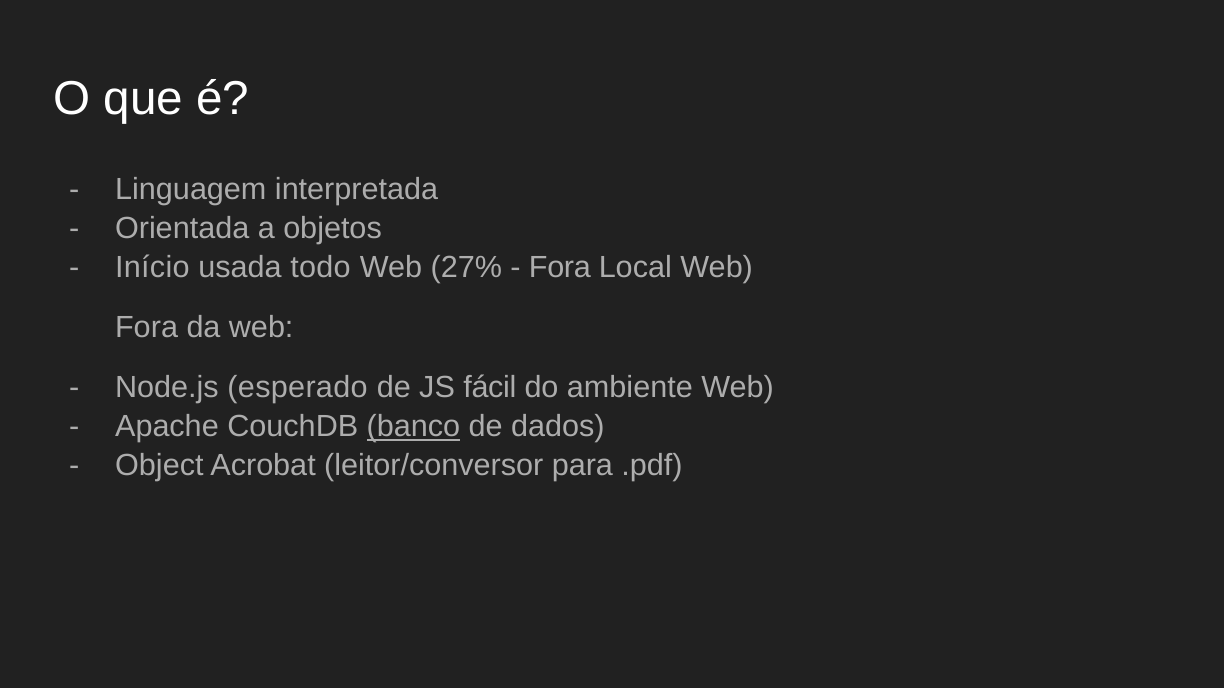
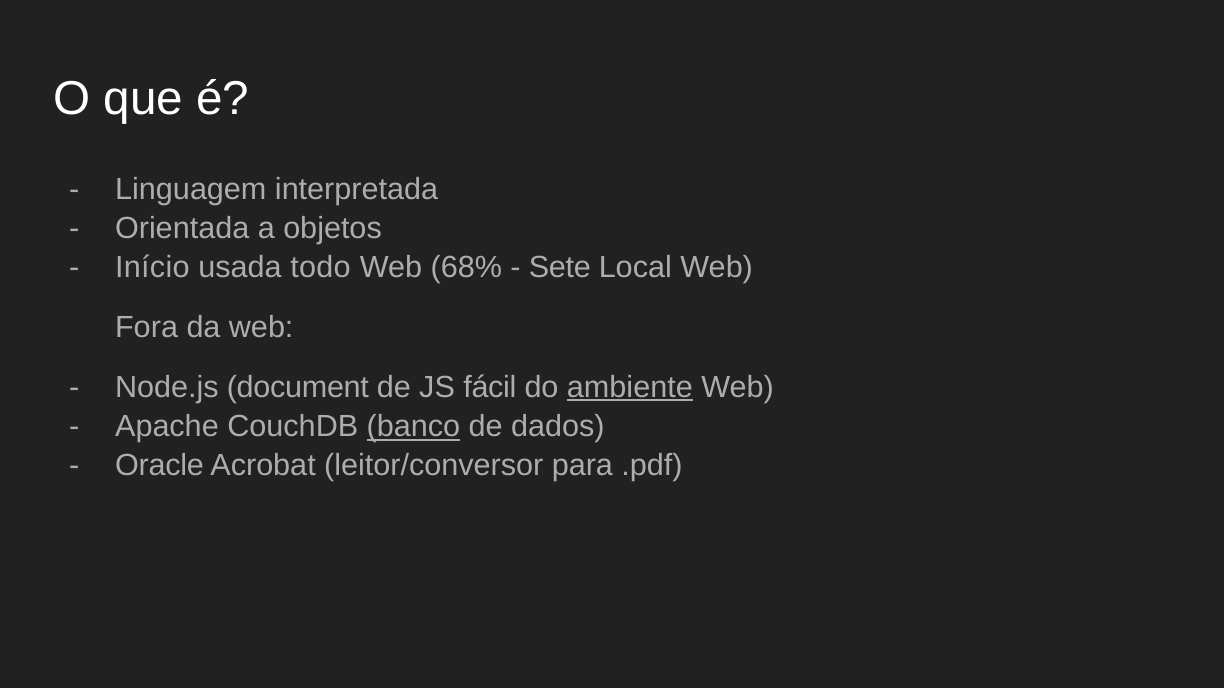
27%: 27% -> 68% (466, 268)
Fora: Fora -> Sete (560, 268)
esperado: esperado -> document (298, 388)
ambiente underline: none -> present (630, 388)
Object: Object -> Oracle (160, 466)
